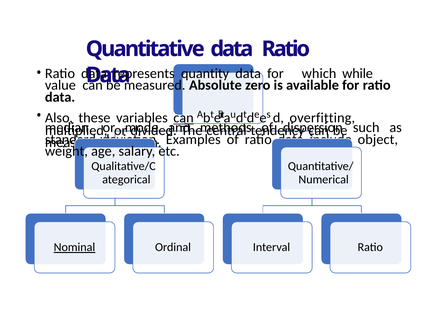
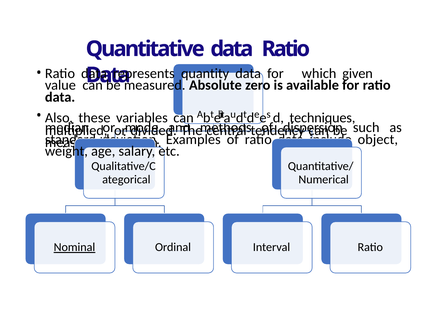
while: while -> given (358, 73)
overfitting: overfitting -> techniques (322, 118)
can underline: present -> none (183, 118)
